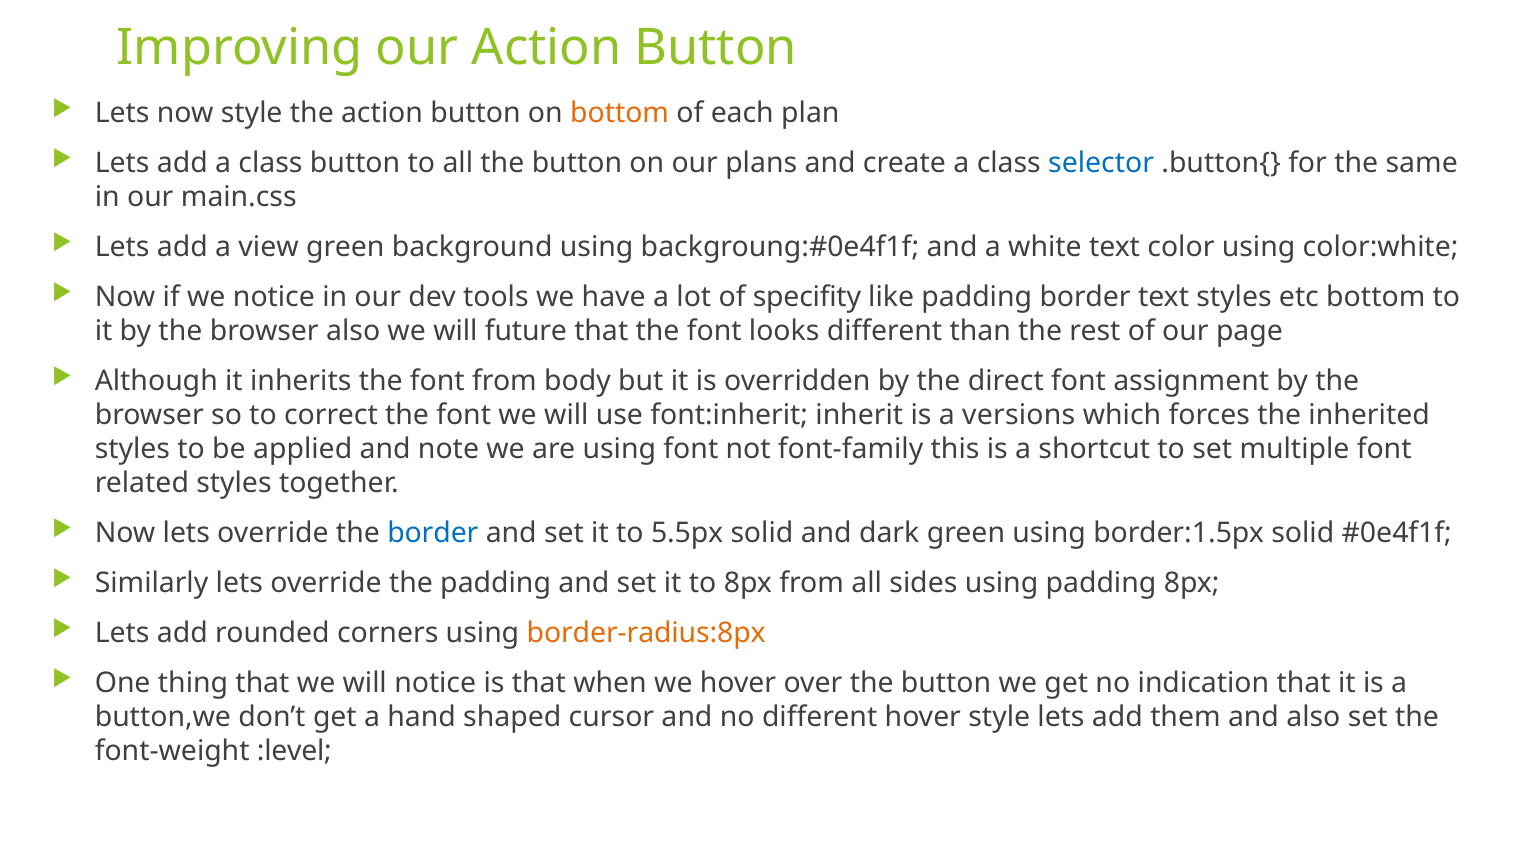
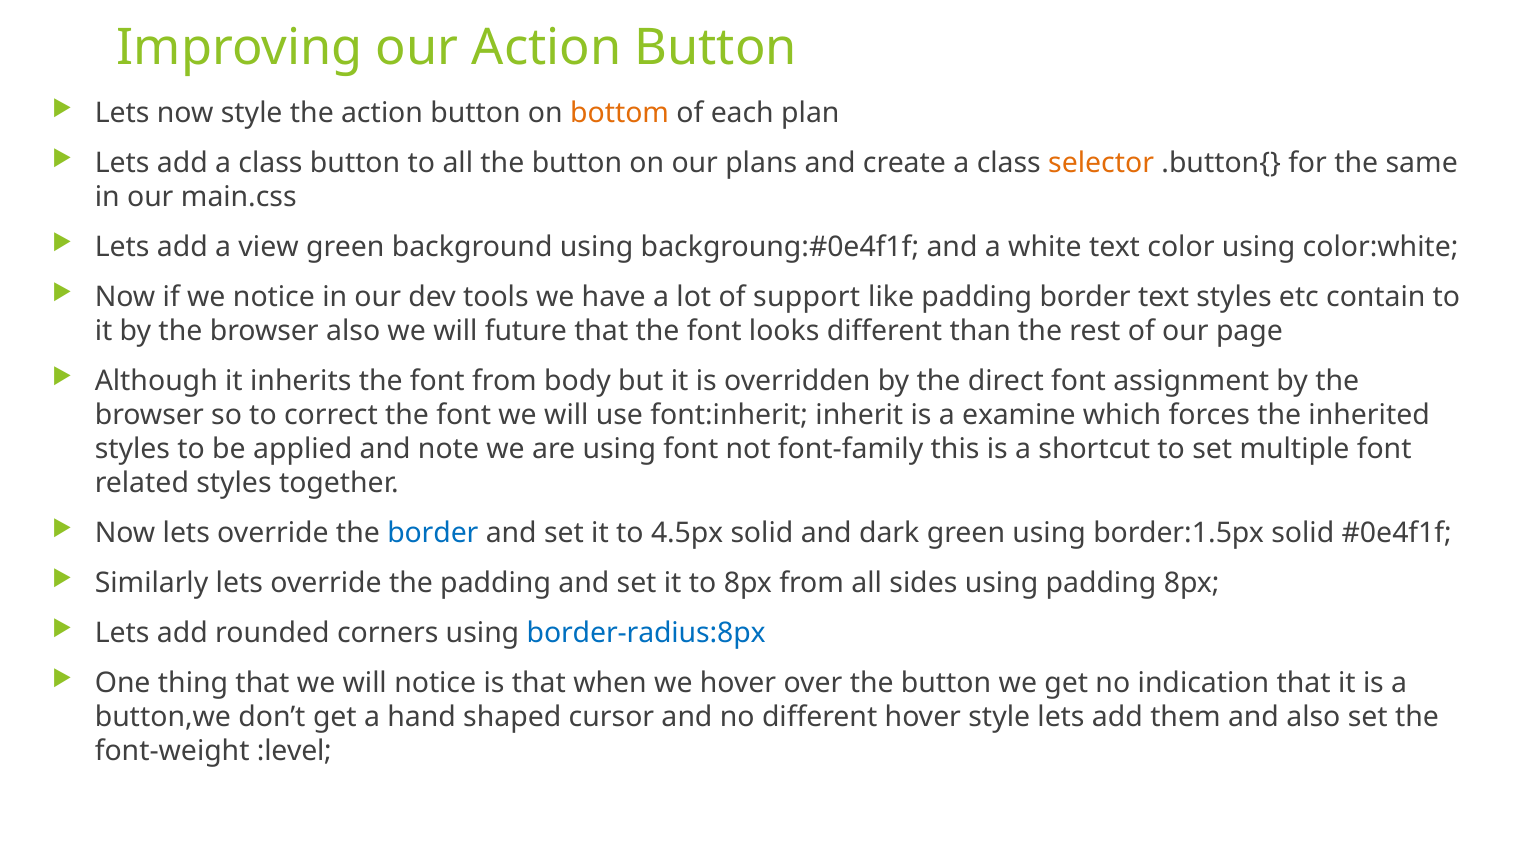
selector colour: blue -> orange (1101, 163)
specifity: specifity -> support (807, 297)
etc bottom: bottom -> contain (1376, 297)
versions: versions -> examine (1019, 415)
5.5px: 5.5px -> 4.5px (687, 533)
border-radius:8px colour: orange -> blue (646, 633)
